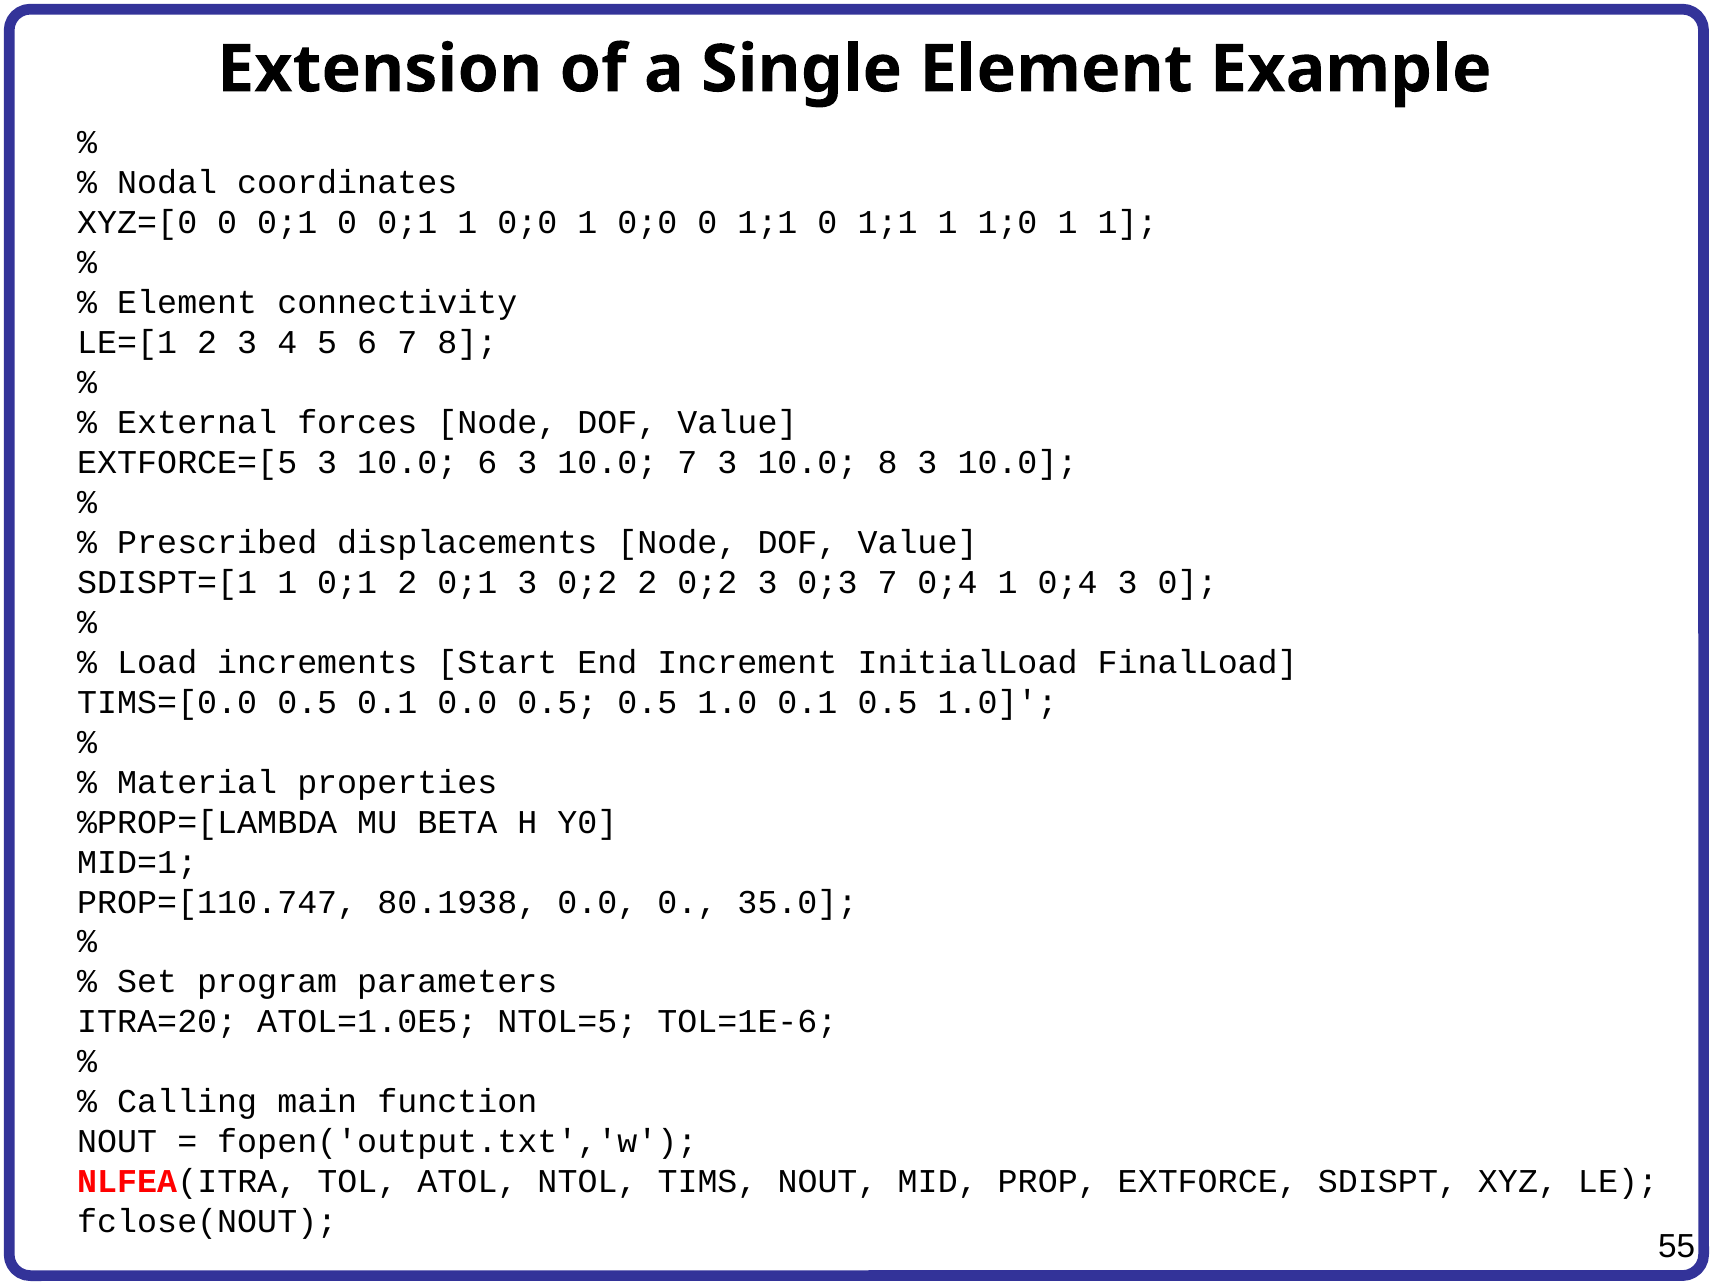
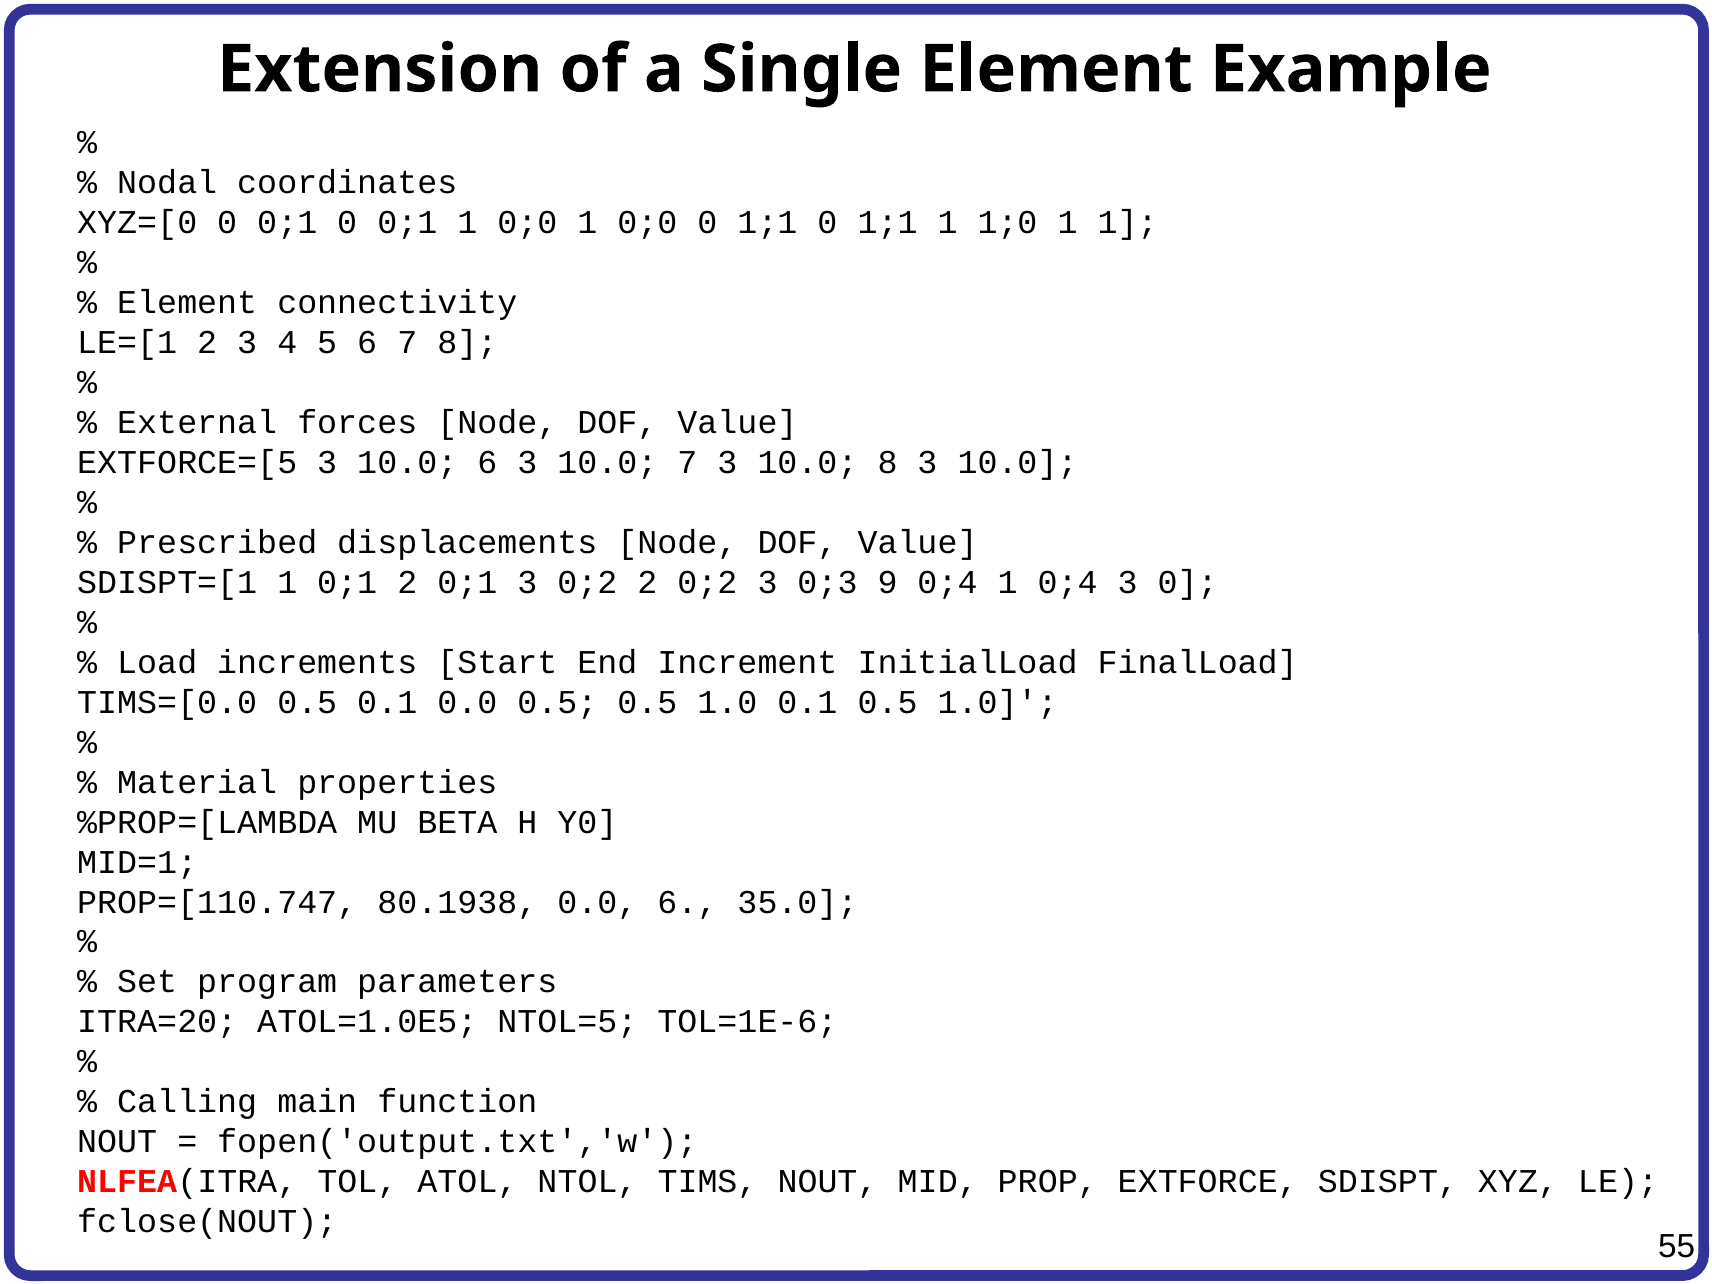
0;3 7: 7 -> 9 (888, 582)
0.0 0: 0 -> 6 (687, 902)
